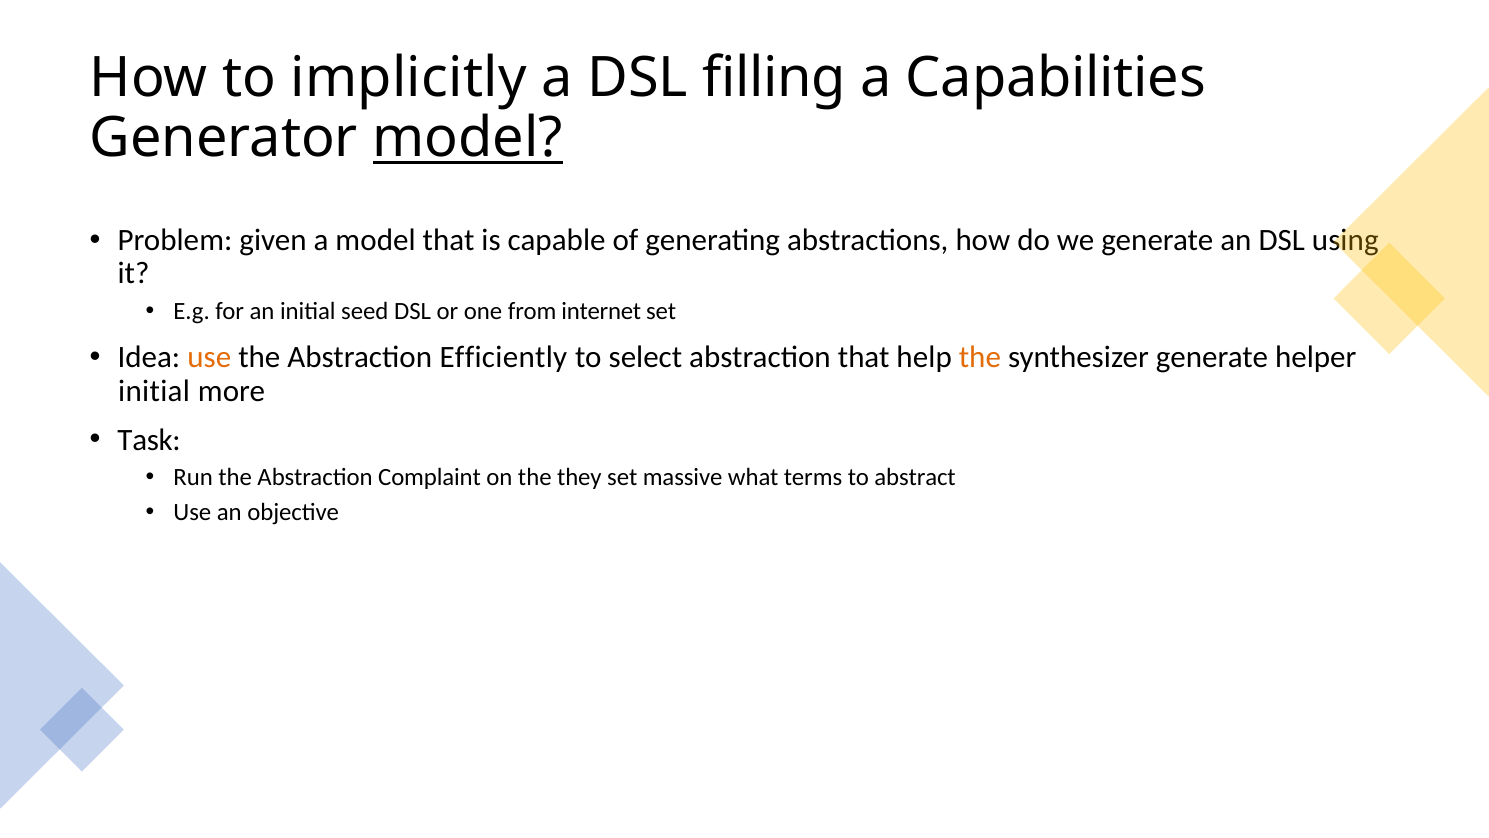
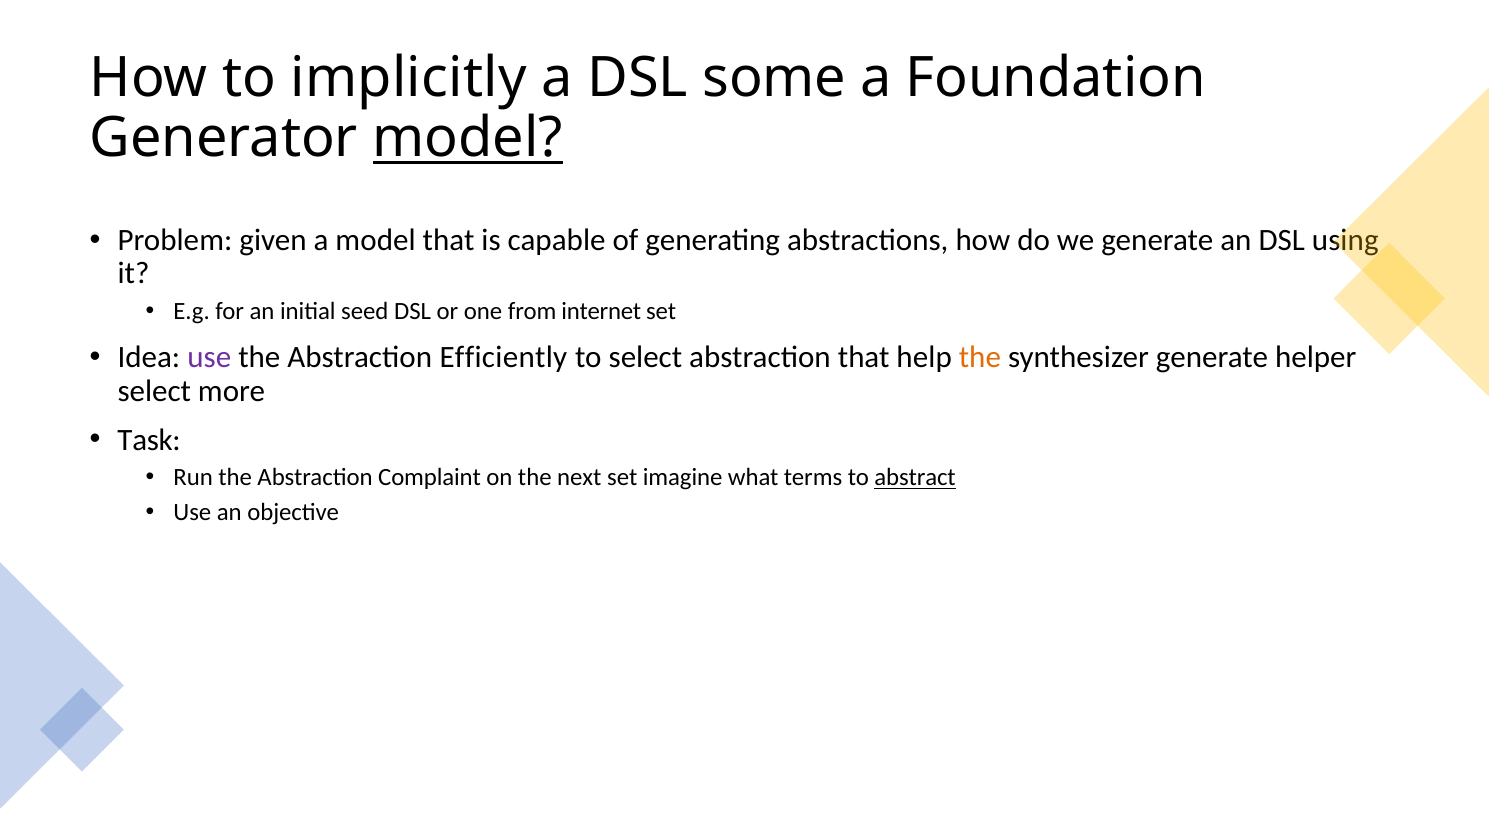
filling: filling -> some (774, 78)
Capabilities: Capabilities -> Foundation (1056, 78)
use colour: orange -> purple (209, 357)
initial: initial -> select (154, 391)
they: they -> next (579, 478)
massive: massive -> imagine (683, 478)
abstract underline: none -> present (915, 478)
